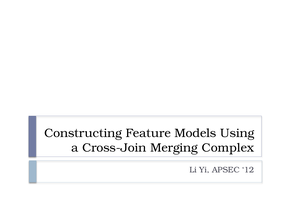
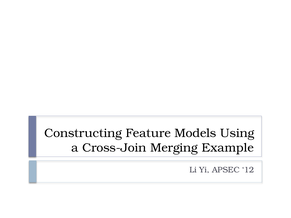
Complex: Complex -> Example (228, 148)
